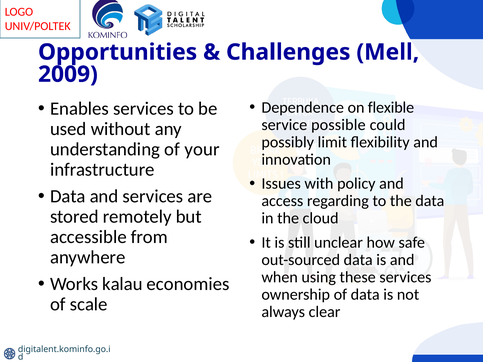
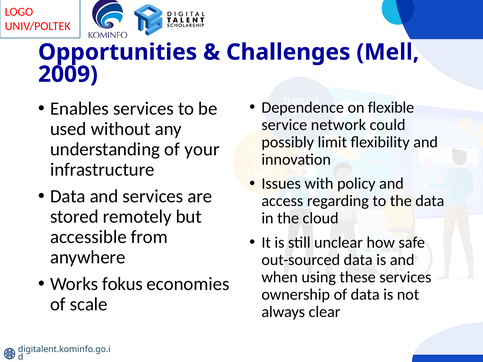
possible: possible -> network (338, 125)
kalau: kalau -> fokus (122, 284)
